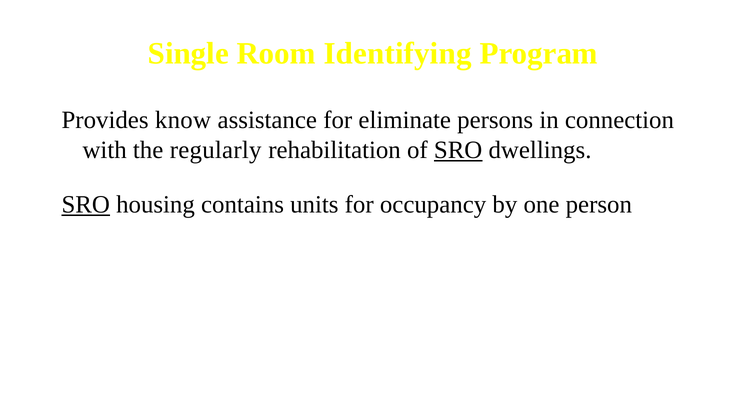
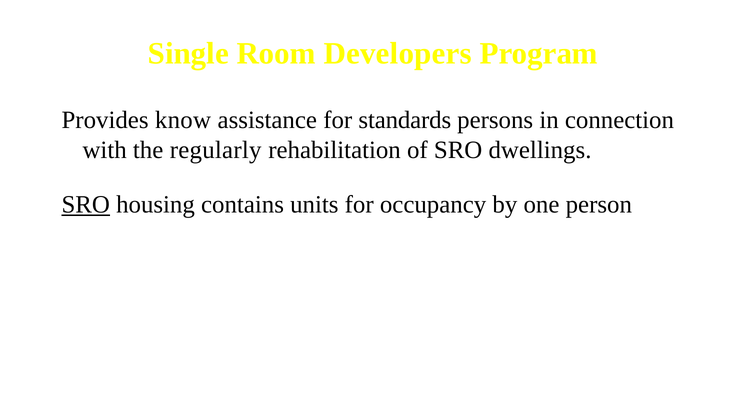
Identifying: Identifying -> Developers (398, 53)
eliminate: eliminate -> standards (405, 120)
SRO underline: present -> none (458, 150)
